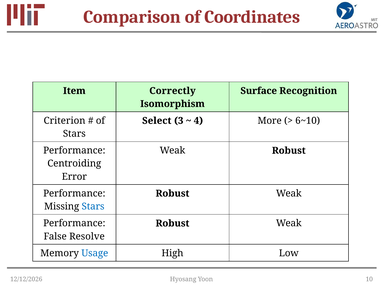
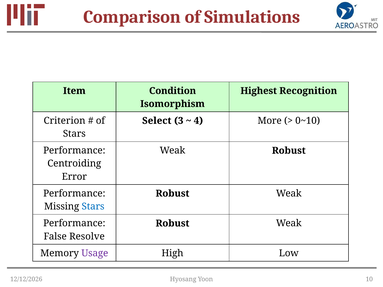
Coordinates: Coordinates -> Simulations (252, 17)
Correctly: Correctly -> Condition (173, 91)
Surface: Surface -> Highest (259, 91)
6~10: 6~10 -> 0~10 (308, 121)
Usage colour: blue -> purple (95, 253)
